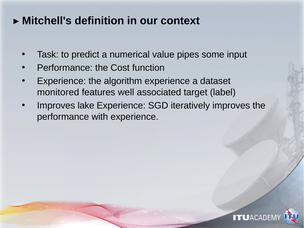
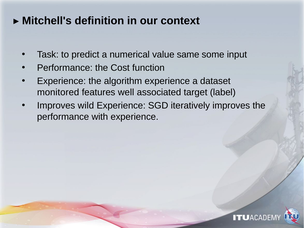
pipes: pipes -> same (188, 55)
lake: lake -> wild (86, 106)
